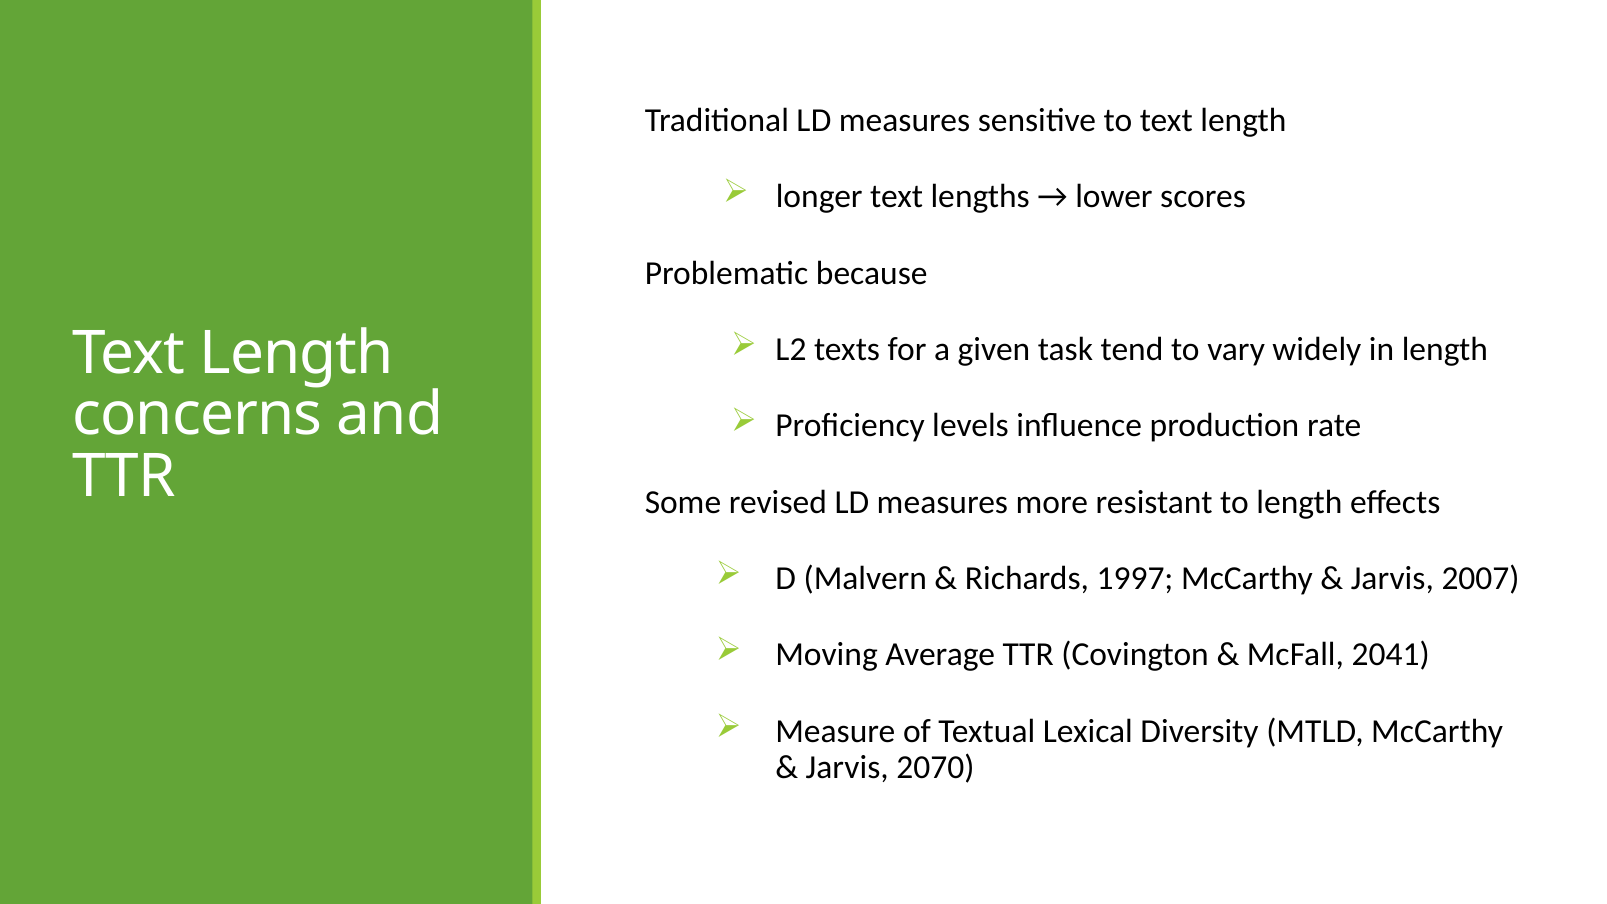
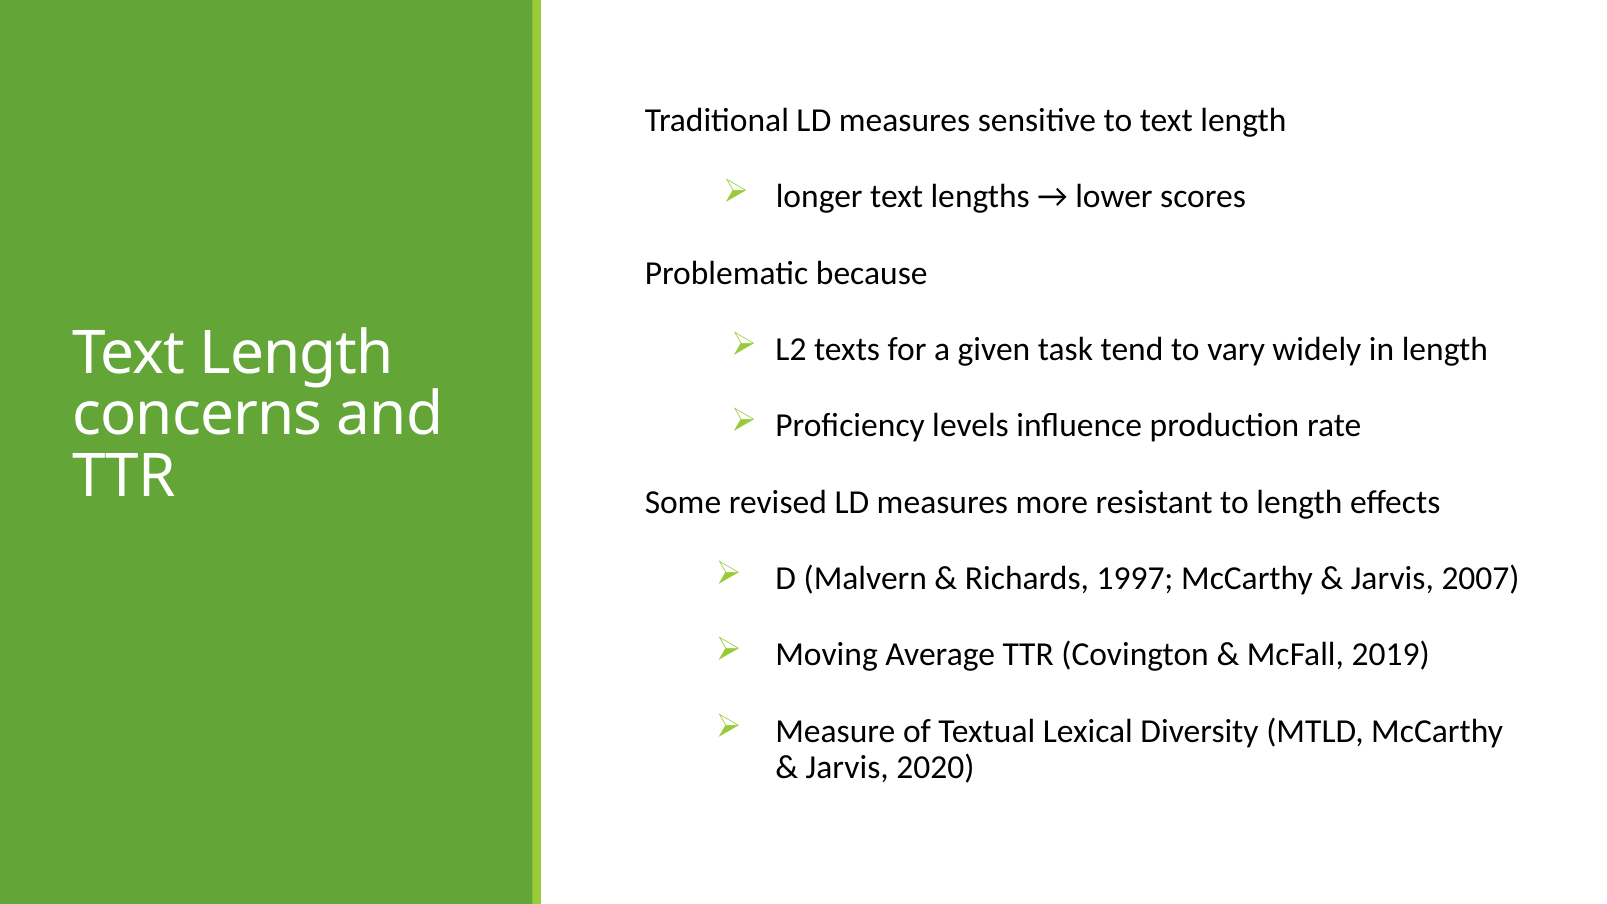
2041: 2041 -> 2019 (1391, 655)
2070: 2070 -> 2020 (935, 767)
